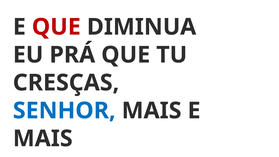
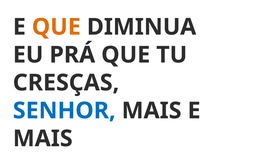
QUE colour: red -> orange (56, 27)
